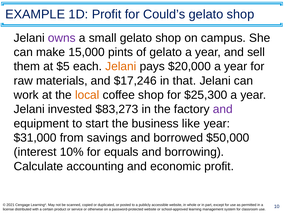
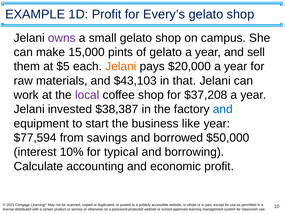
Could’s: Could’s -> Every’s (164, 14)
$17,246: $17,246 -> $43,103 (135, 81)
local colour: orange -> purple (87, 95)
$25,300: $25,300 -> $37,208 (206, 95)
$83,273: $83,273 -> $38,387 (117, 109)
and colour: purple -> blue (223, 109)
$31,000: $31,000 -> $77,594 (35, 138)
equals: equals -> typical (121, 152)
